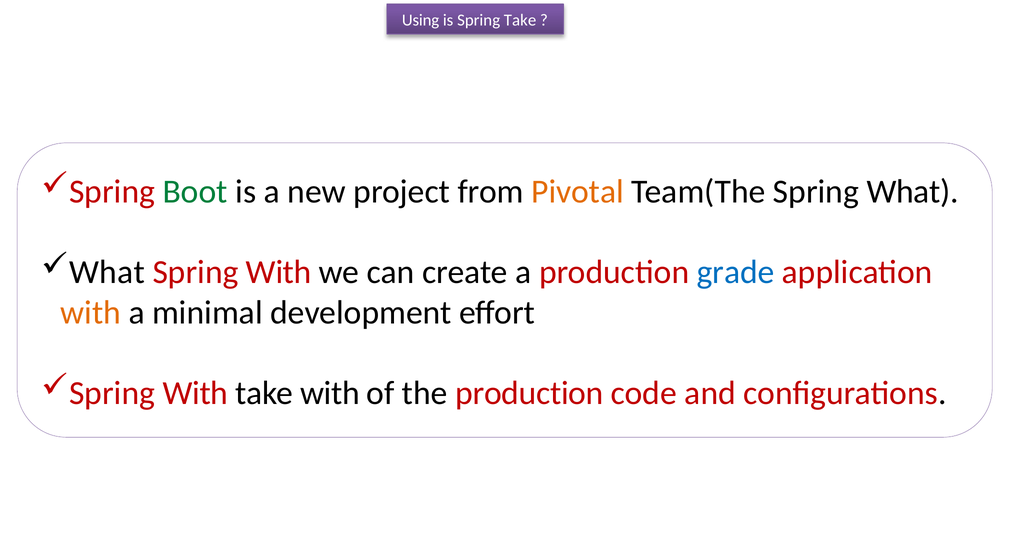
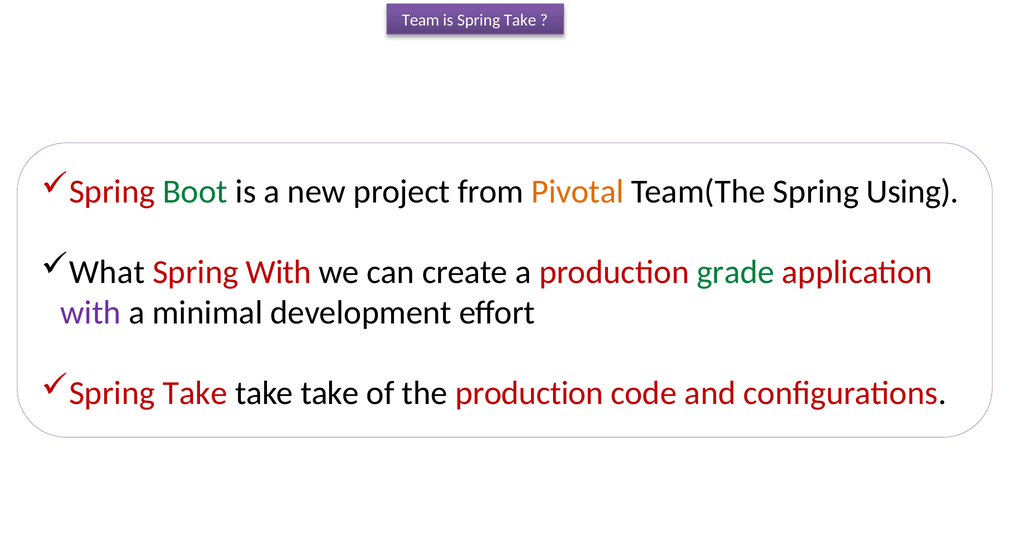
Using: Using -> Team (421, 20)
Spring What: What -> Using (913, 191)
grade colour: blue -> green (736, 272)
with colour: orange -> purple (91, 313)
With: With -> Take (195, 393)
with: with -> take (330, 393)
